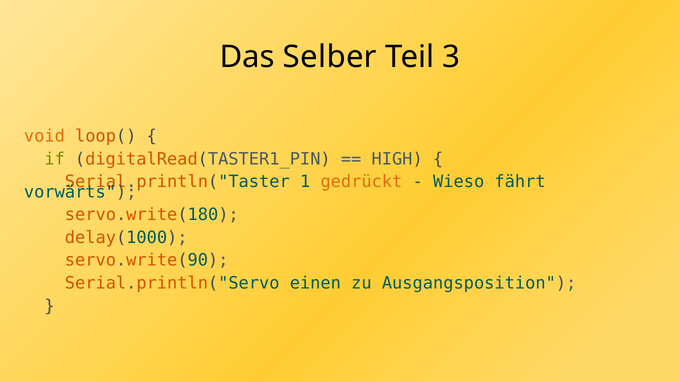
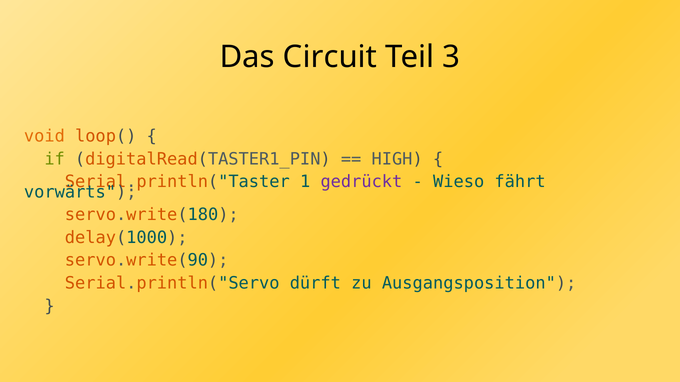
Selber: Selber -> Circuit (330, 57)
gedrückt colour: orange -> purple (361, 182)
einen: einen -> dürft (315, 284)
